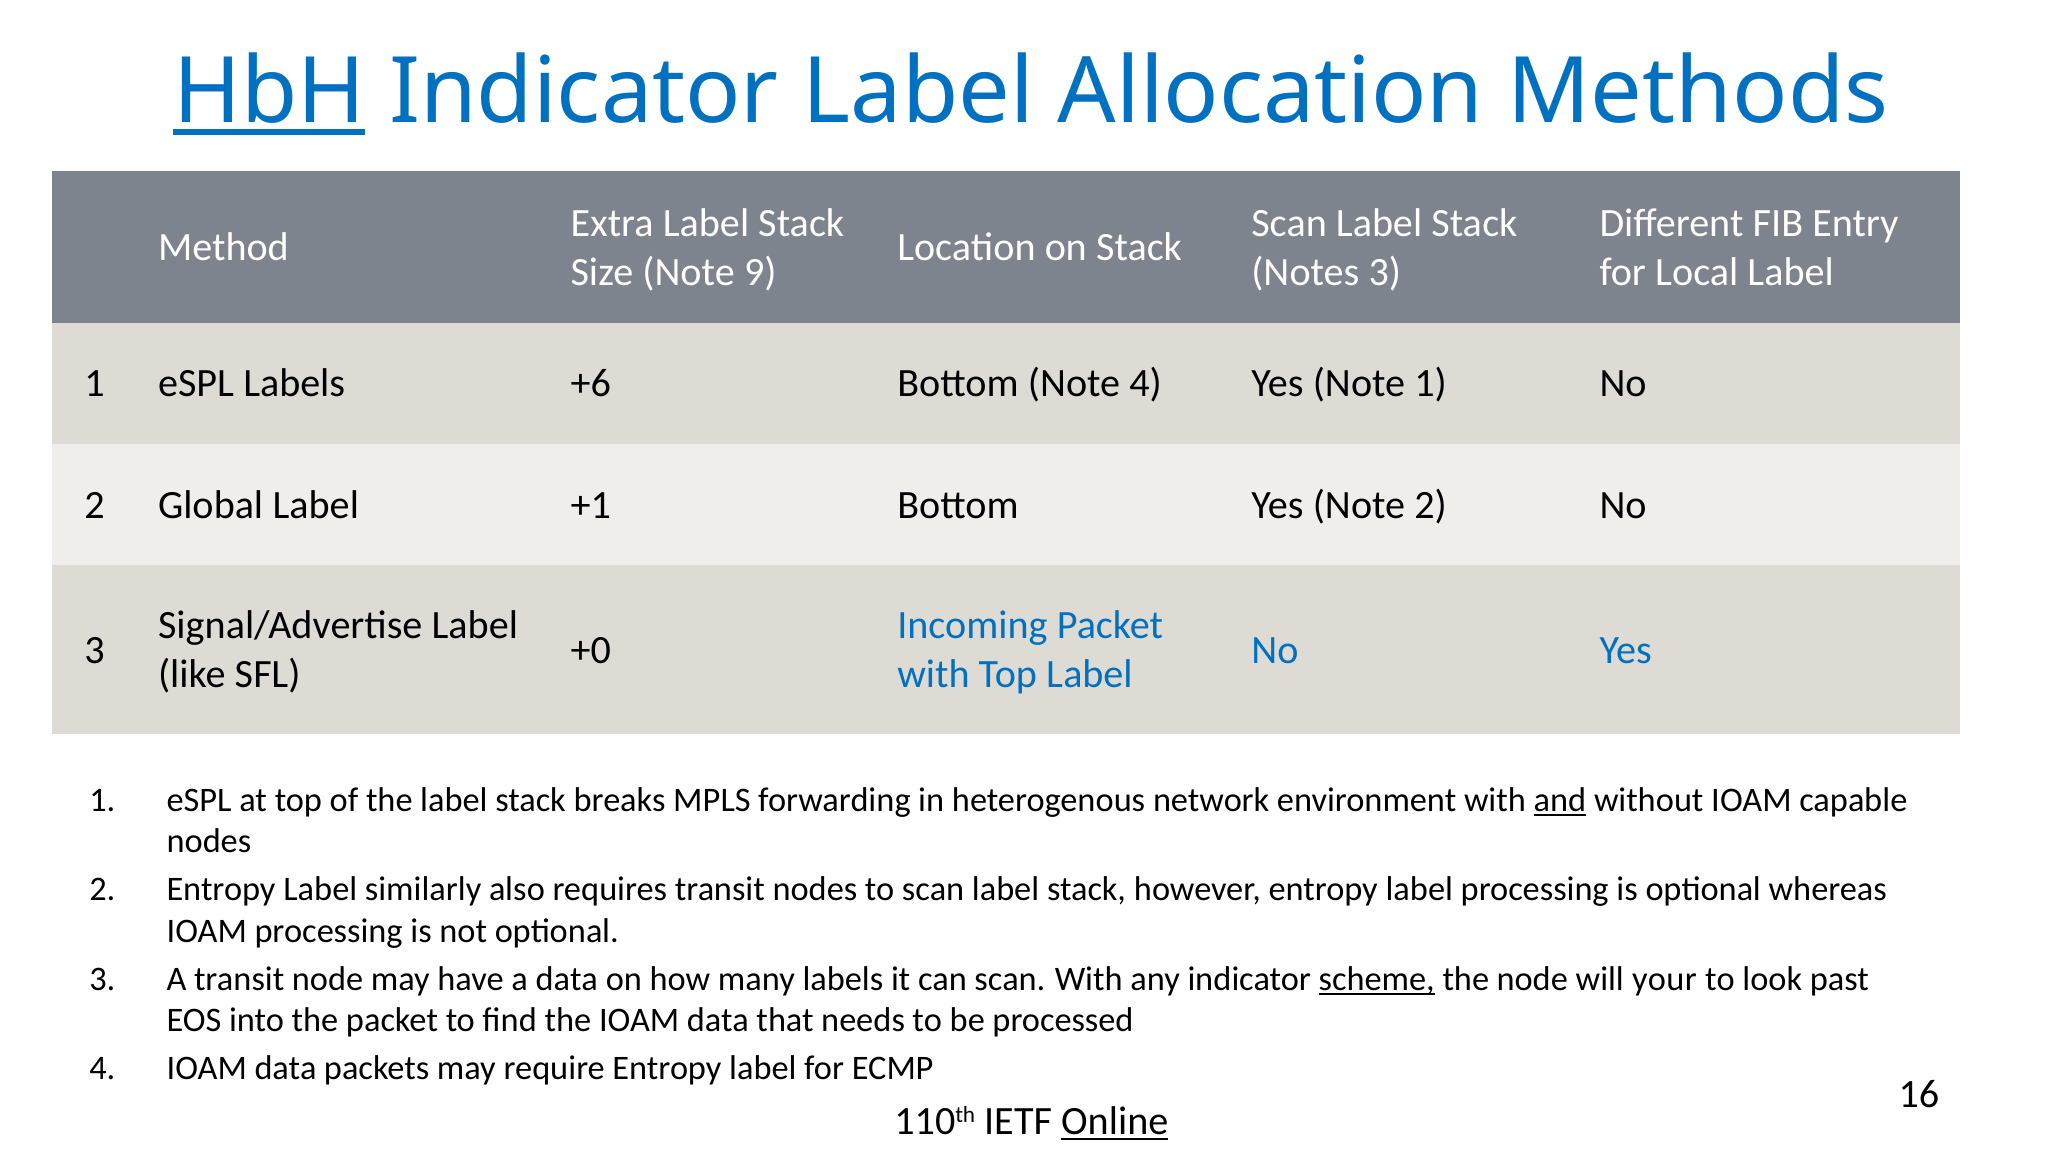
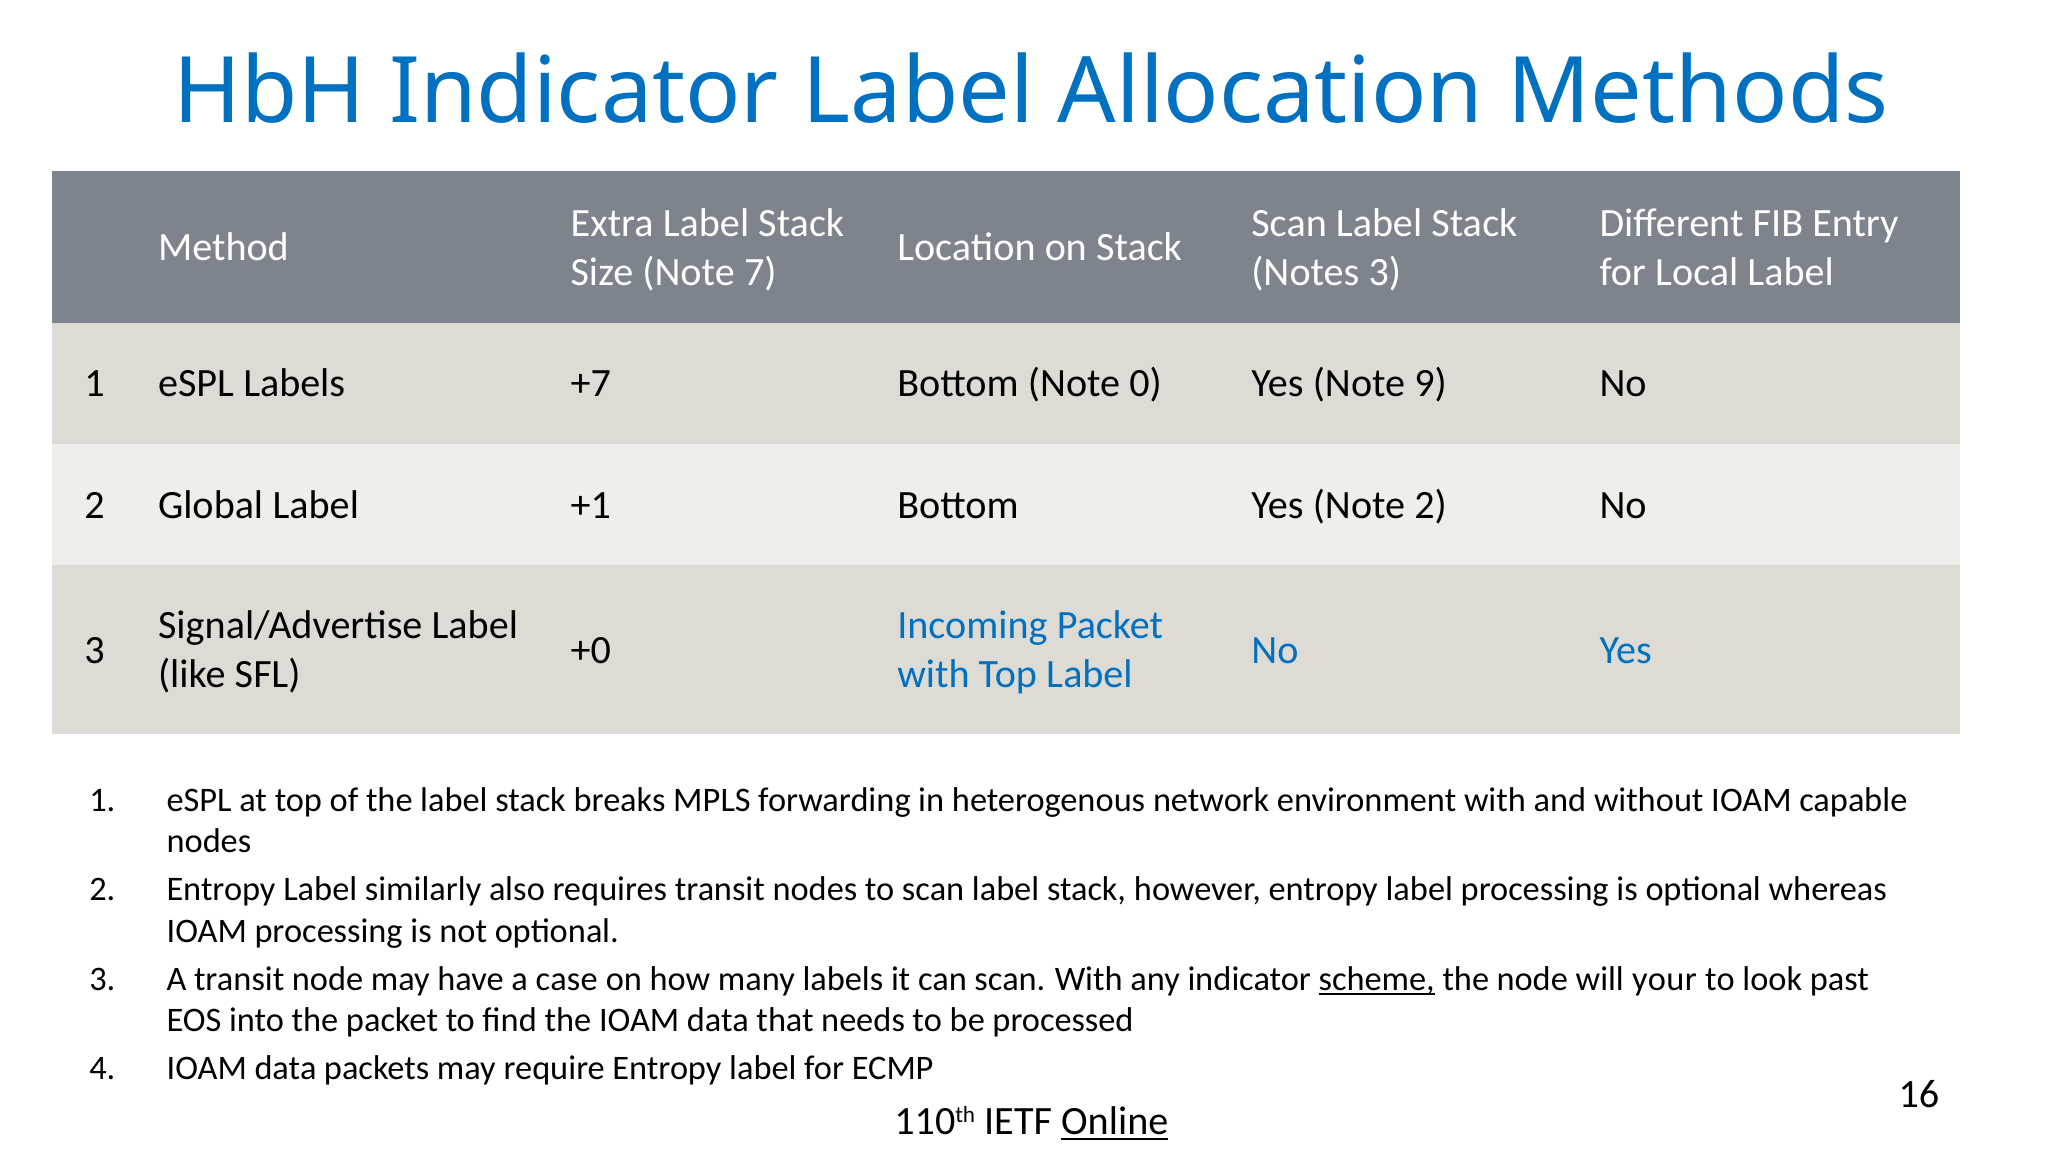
HbH underline: present -> none (269, 92)
9: 9 -> 7 (760, 272)
+6: +6 -> +7 (591, 383)
Note 4: 4 -> 0 (1146, 383)
Note 1: 1 -> 9 (1431, 383)
and underline: present -> none (1560, 800)
a data: data -> case (567, 979)
